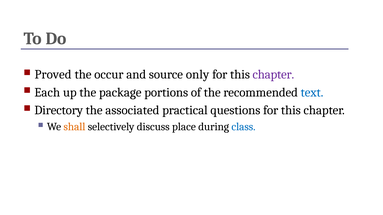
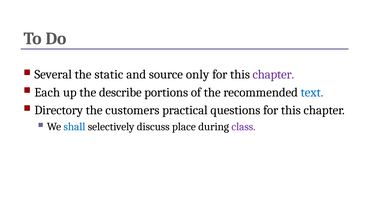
Proved: Proved -> Several (53, 75)
occur: occur -> static (109, 75)
package: package -> describe (120, 93)
associated: associated -> customers (132, 110)
shall colour: orange -> blue (74, 127)
class colour: blue -> purple (243, 127)
